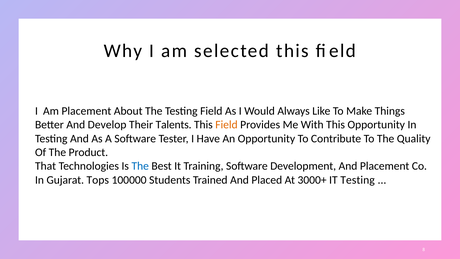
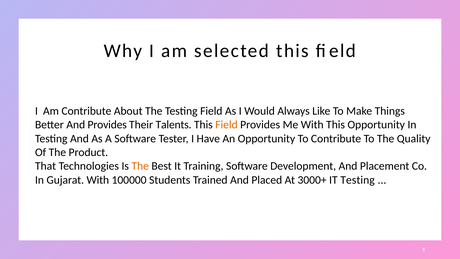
Am Placement: Placement -> Contribute (86, 111)
And Develop: Develop -> Provides (107, 125)
The colour: blue -> orange (140, 166)
Gujarat Tops: Tops -> With (98, 180)
